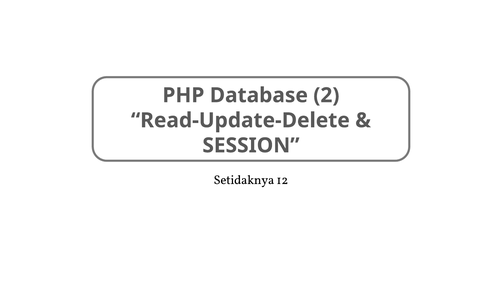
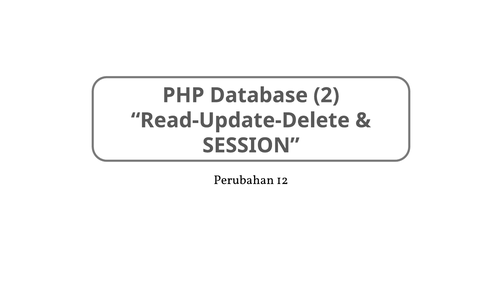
Setidaknya: Setidaknya -> Perubahan (244, 180)
